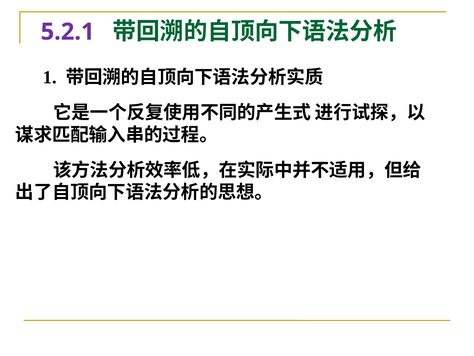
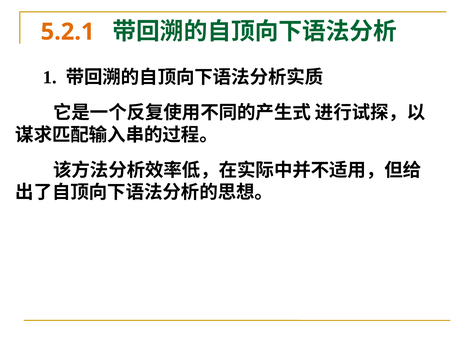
5.2.1 colour: purple -> orange (68, 32)
